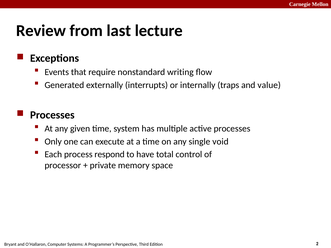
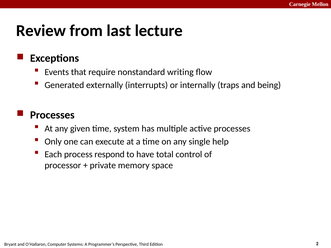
value: value -> being (269, 85)
void: void -> help (220, 142)
